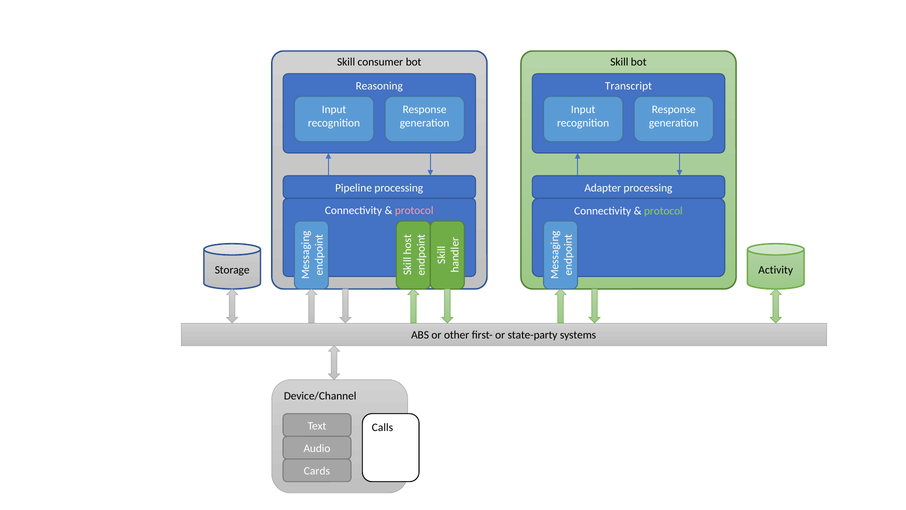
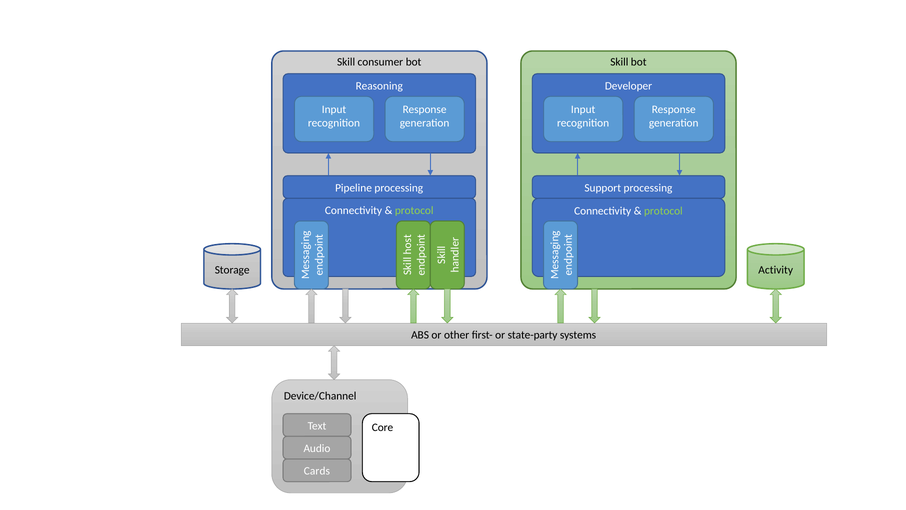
Transcript: Transcript -> Developer (628, 86)
Adapter: Adapter -> Support (603, 188)
protocol colour: pink -> light green (414, 210)
Calls: Calls -> Core (383, 427)
